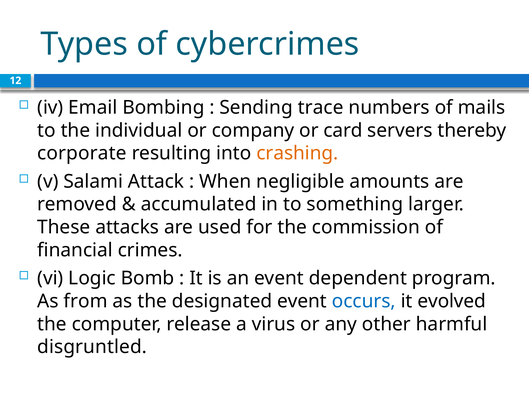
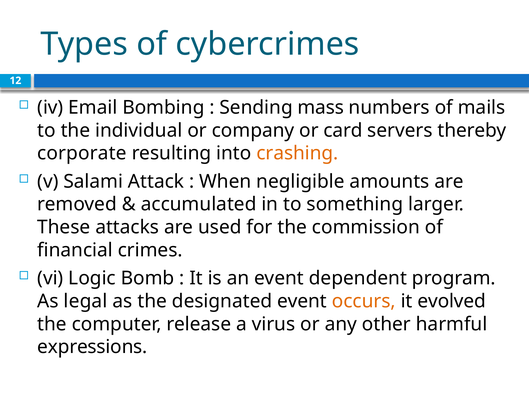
trace: trace -> mass (321, 107)
from: from -> legal (86, 301)
occurs colour: blue -> orange (364, 301)
disgruntled: disgruntled -> expressions (92, 347)
